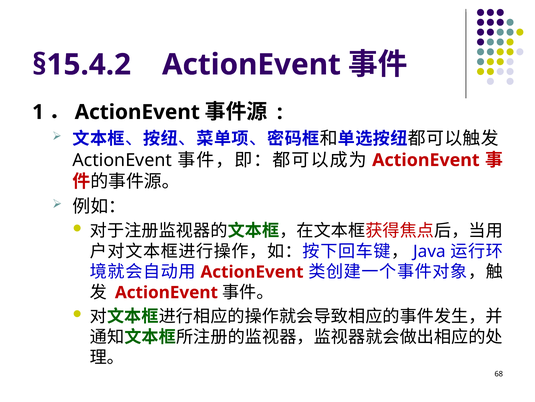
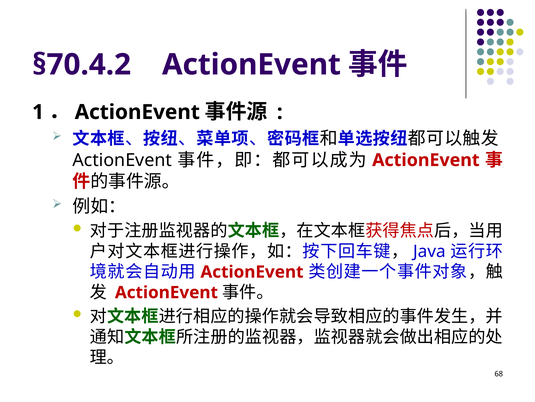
§15.4.2: §15.4.2 -> §70.4.2 (82, 65)
